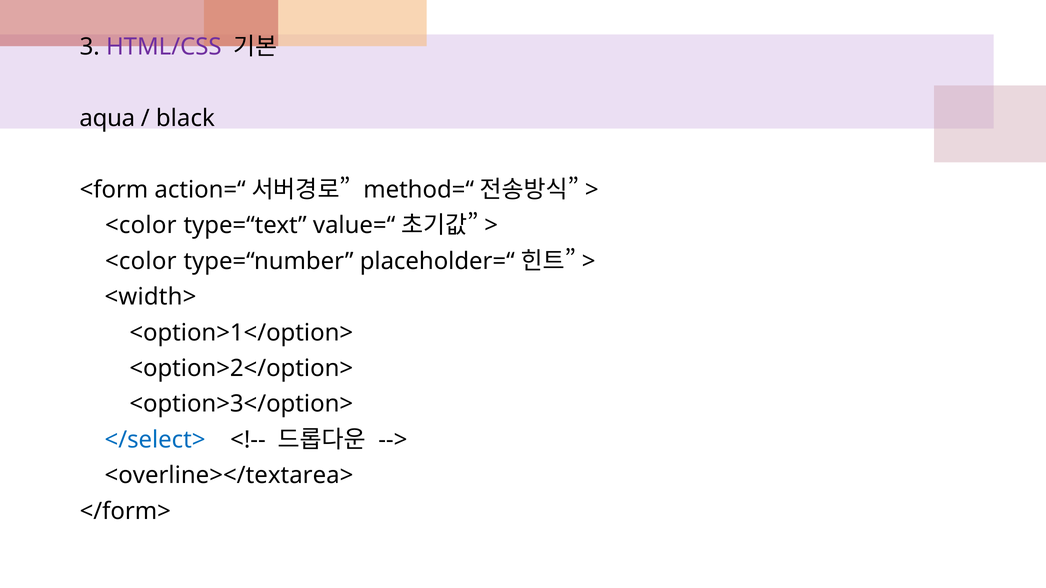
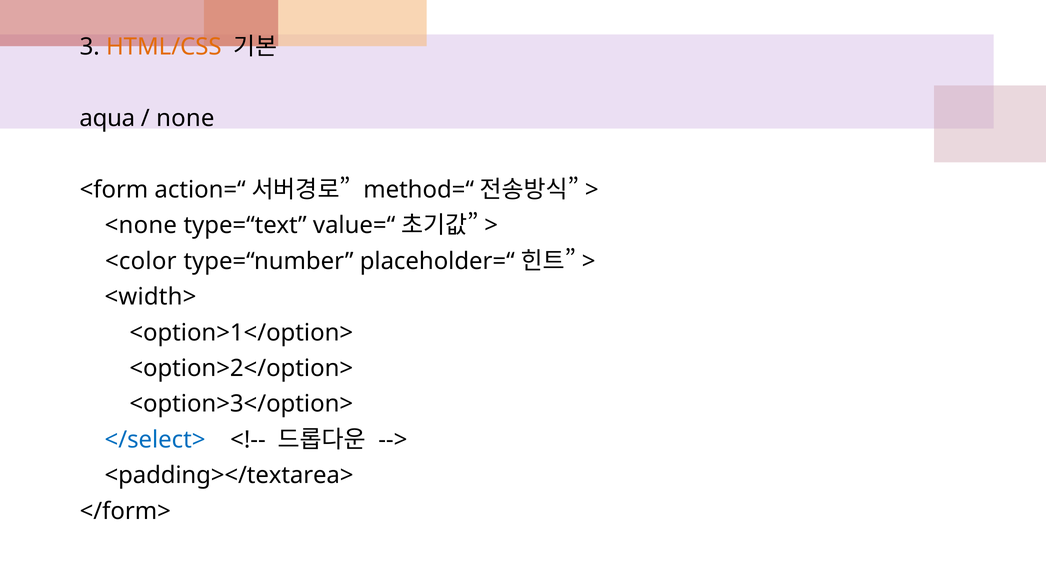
HTML/CSS colour: purple -> orange (164, 47)
black: black -> none (185, 118)
<color: <color -> <none (141, 226)
<overline></textarea>: <overline></textarea> -> <padding></textarea> (229, 476)
